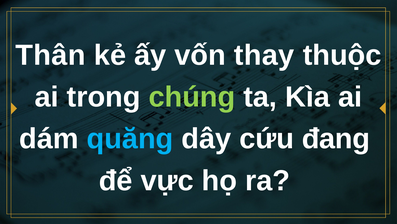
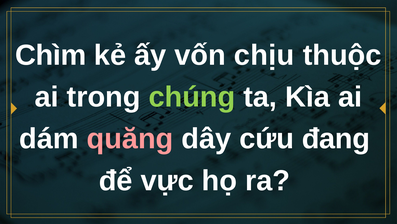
Thân: Thân -> Chìm (51, 55)
thay: thay -> chịu (264, 55)
quăng colour: light blue -> pink (130, 138)
